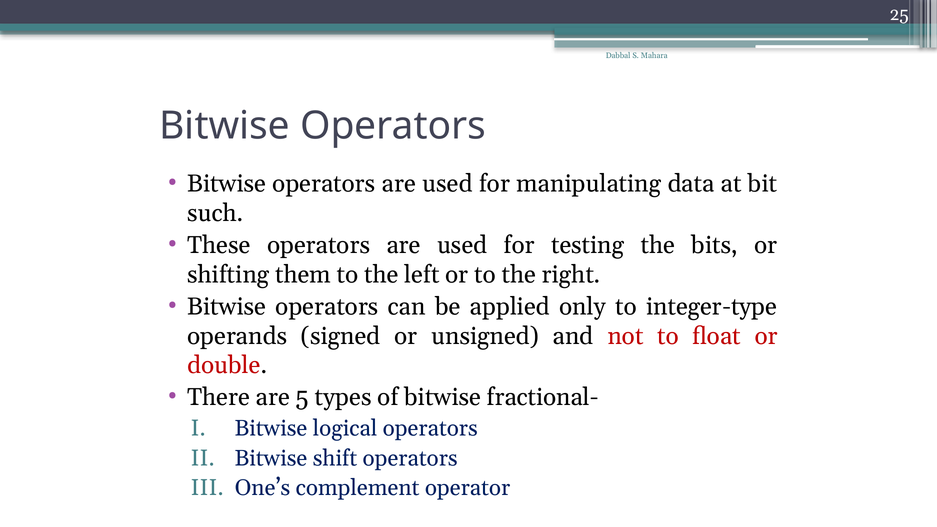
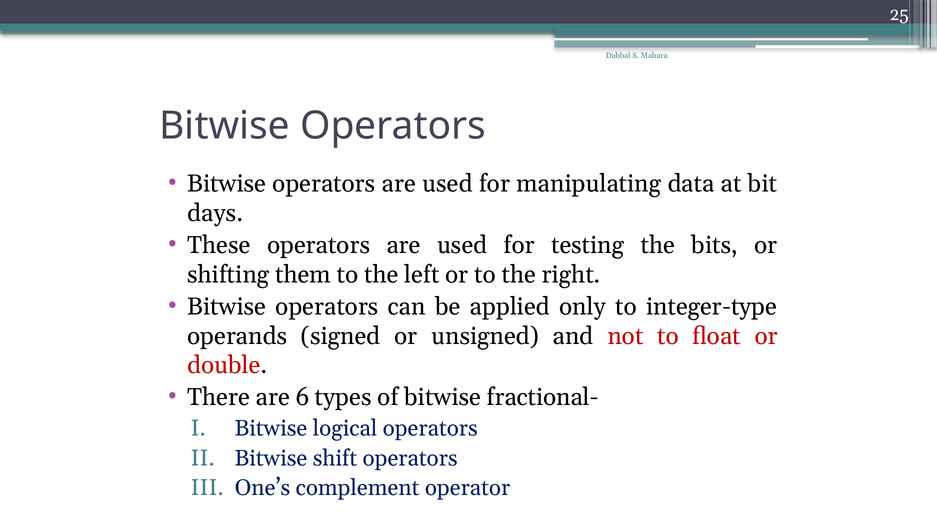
such: such -> days (215, 213)
5: 5 -> 6 (303, 397)
